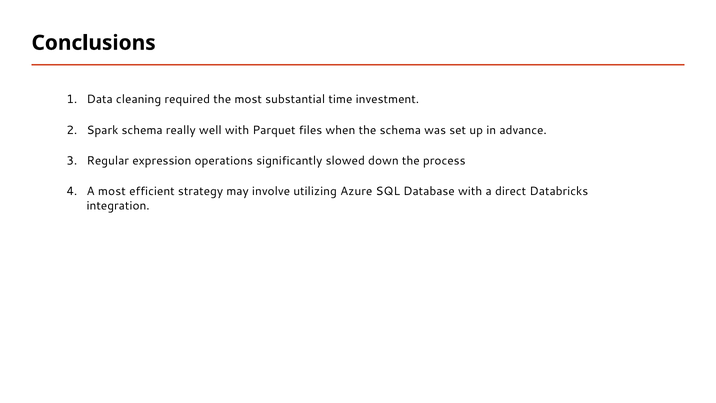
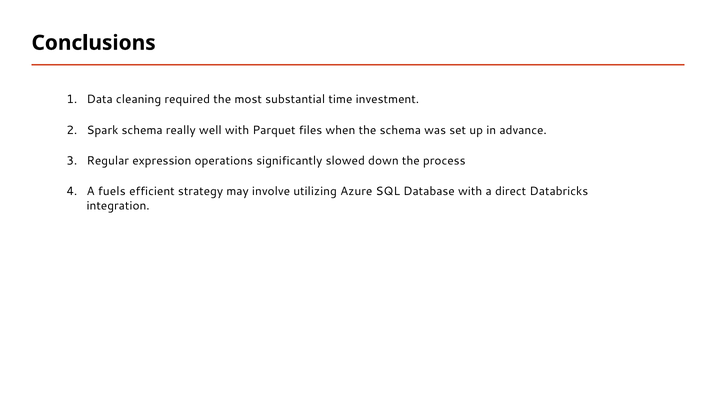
A most: most -> fuels (112, 191)
